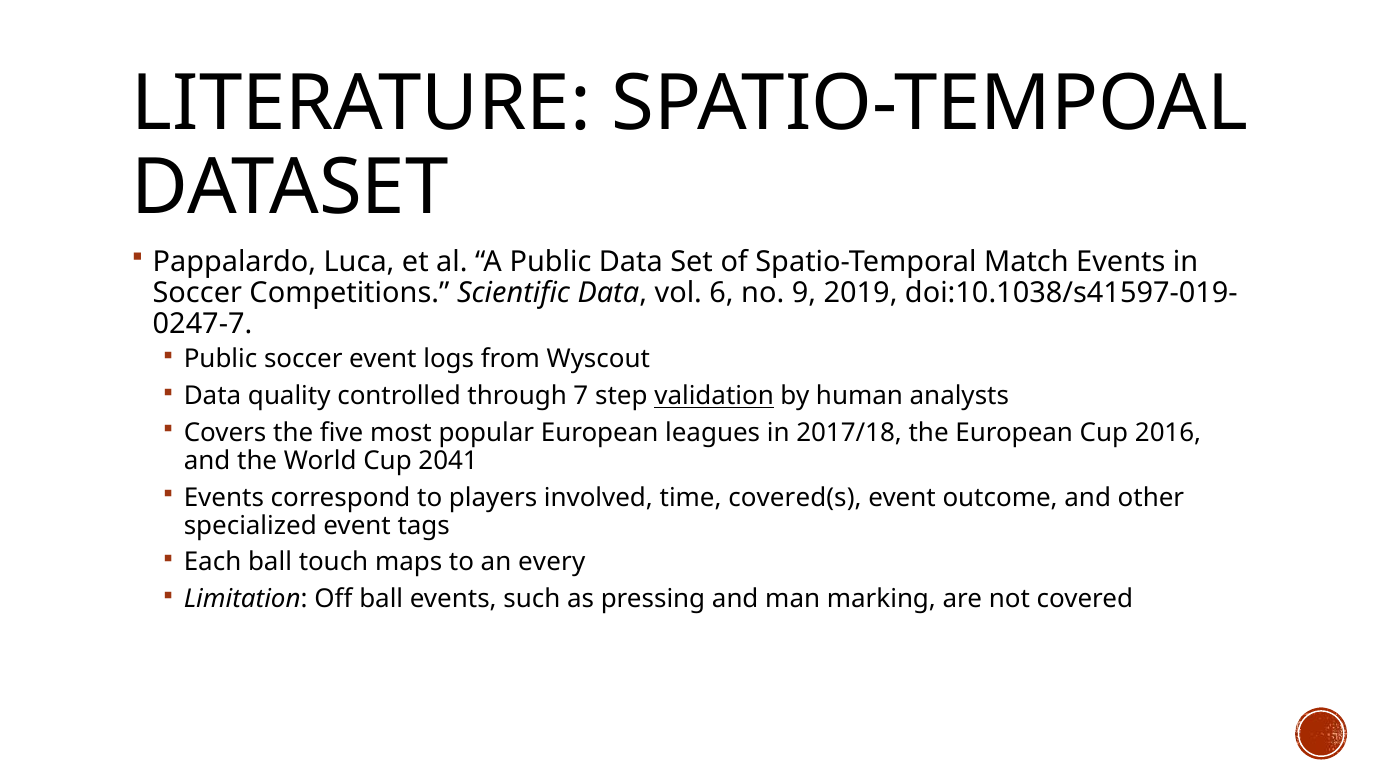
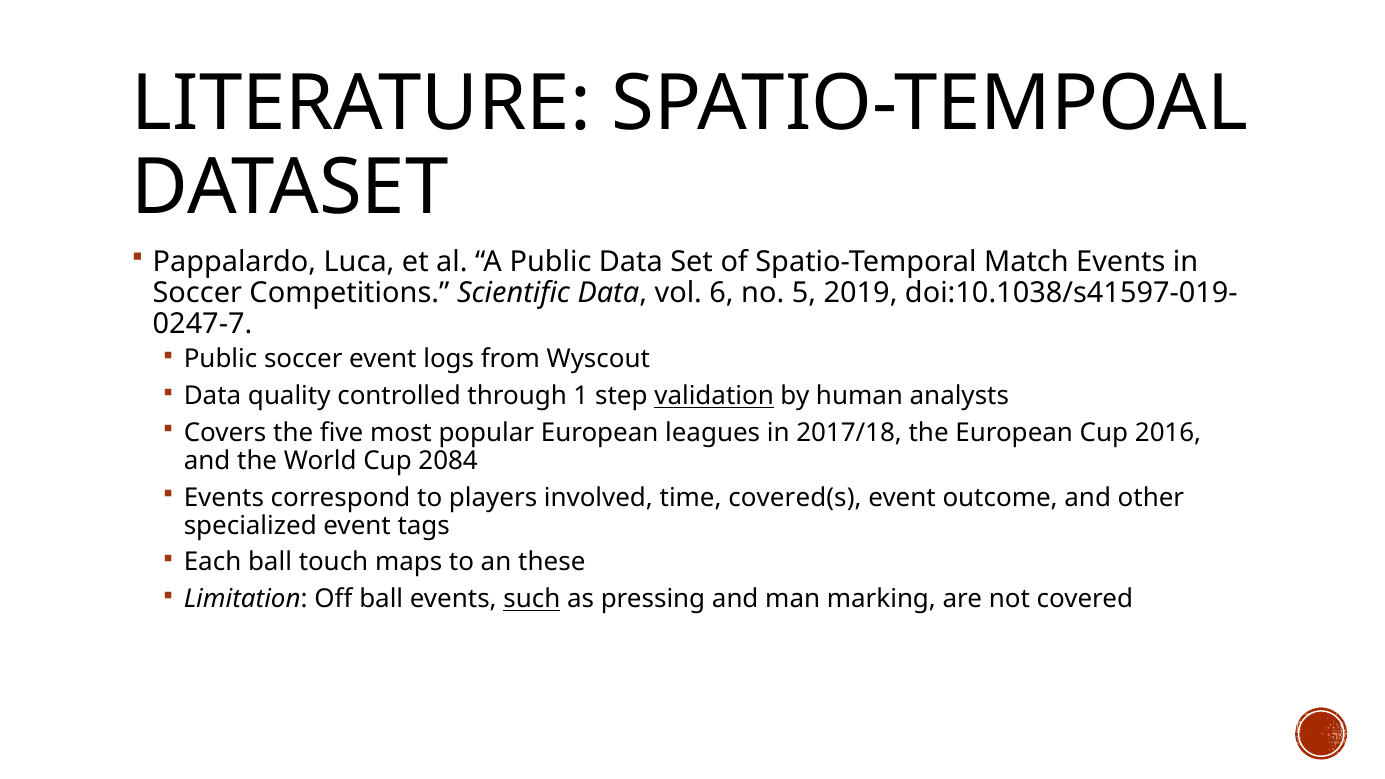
9: 9 -> 5 (804, 293)
7: 7 -> 1 (581, 396)
2041: 2041 -> 2084 (448, 461)
every: every -> these (552, 562)
such underline: none -> present (532, 599)
